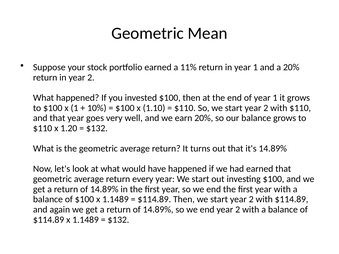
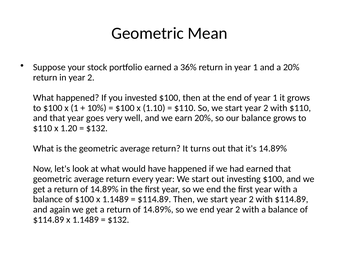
11%: 11% -> 36% (188, 67)
